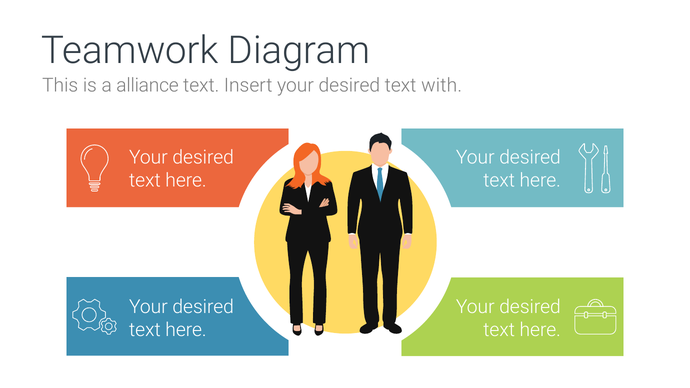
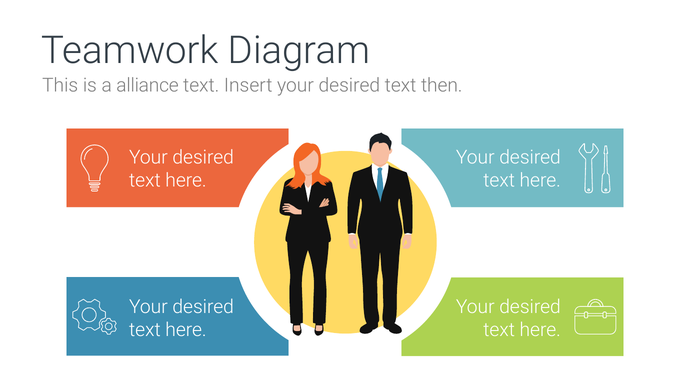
with: with -> then (442, 85)
